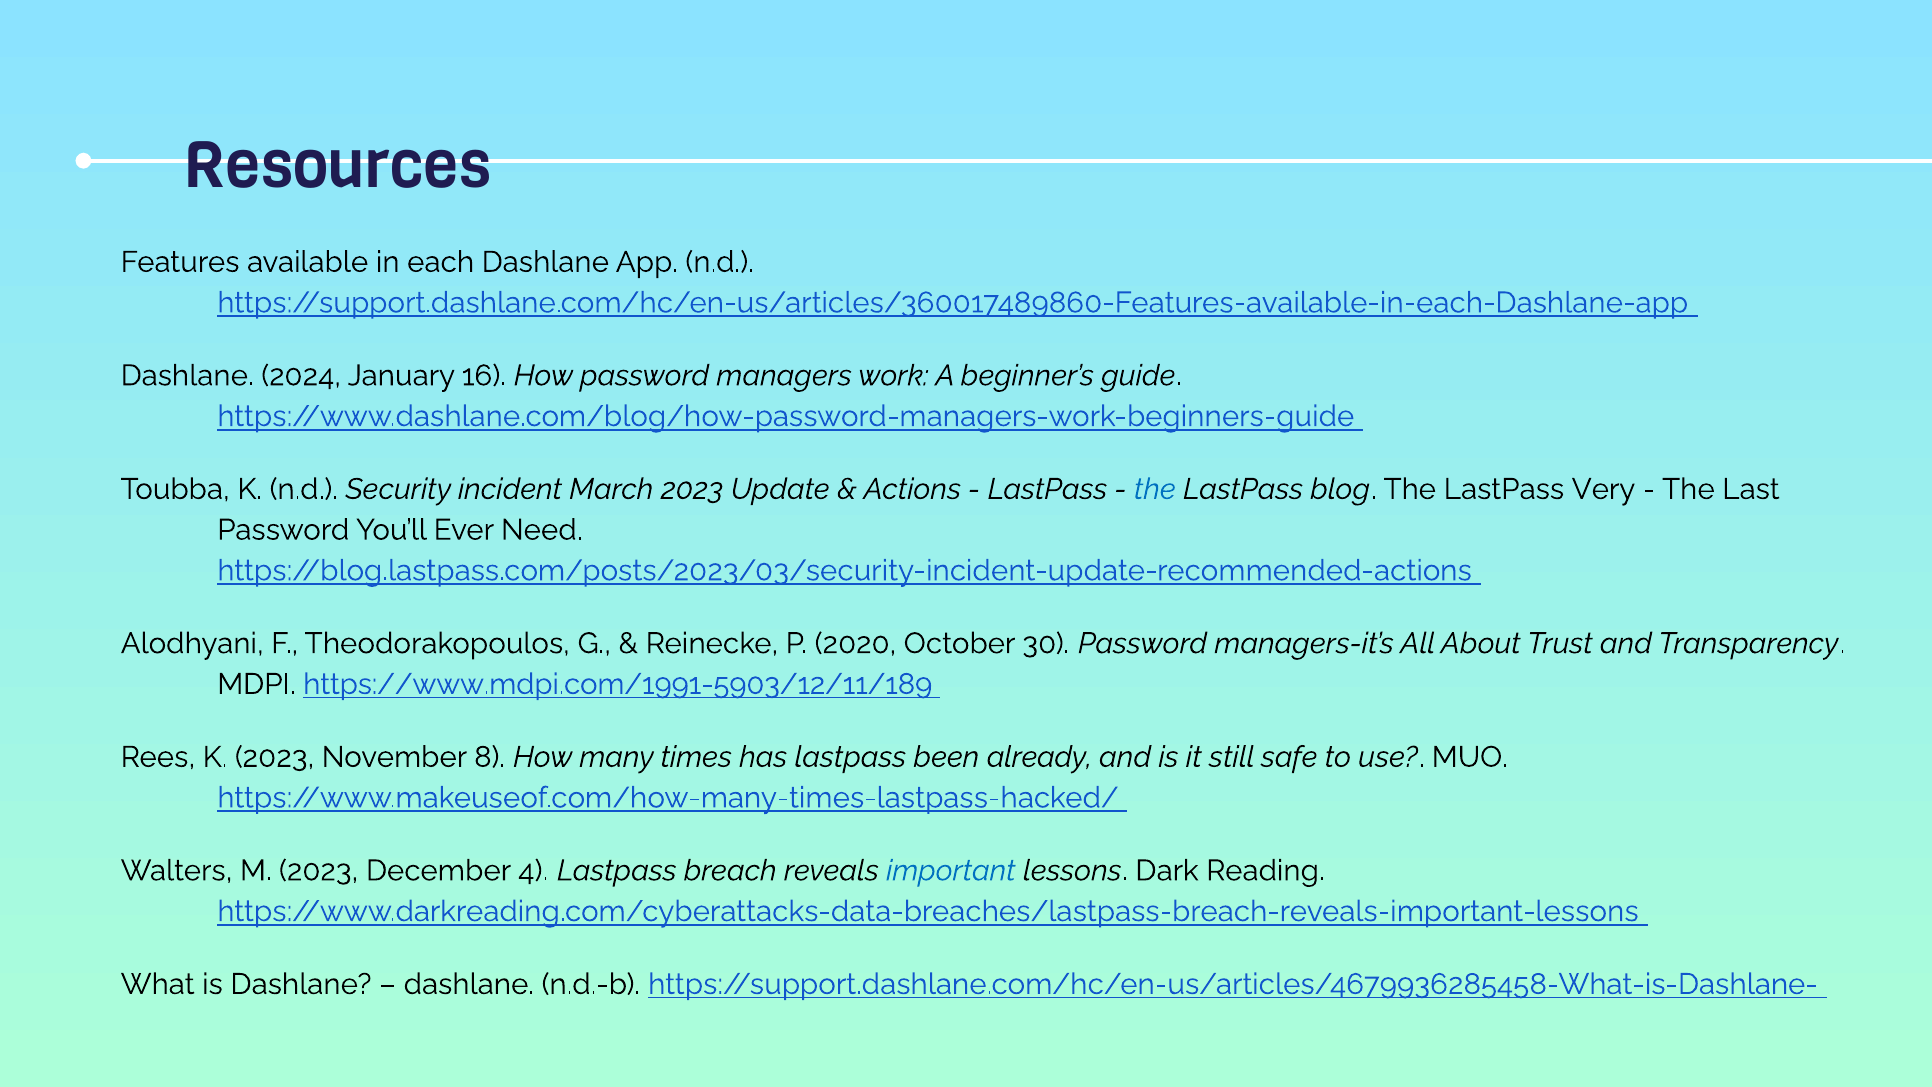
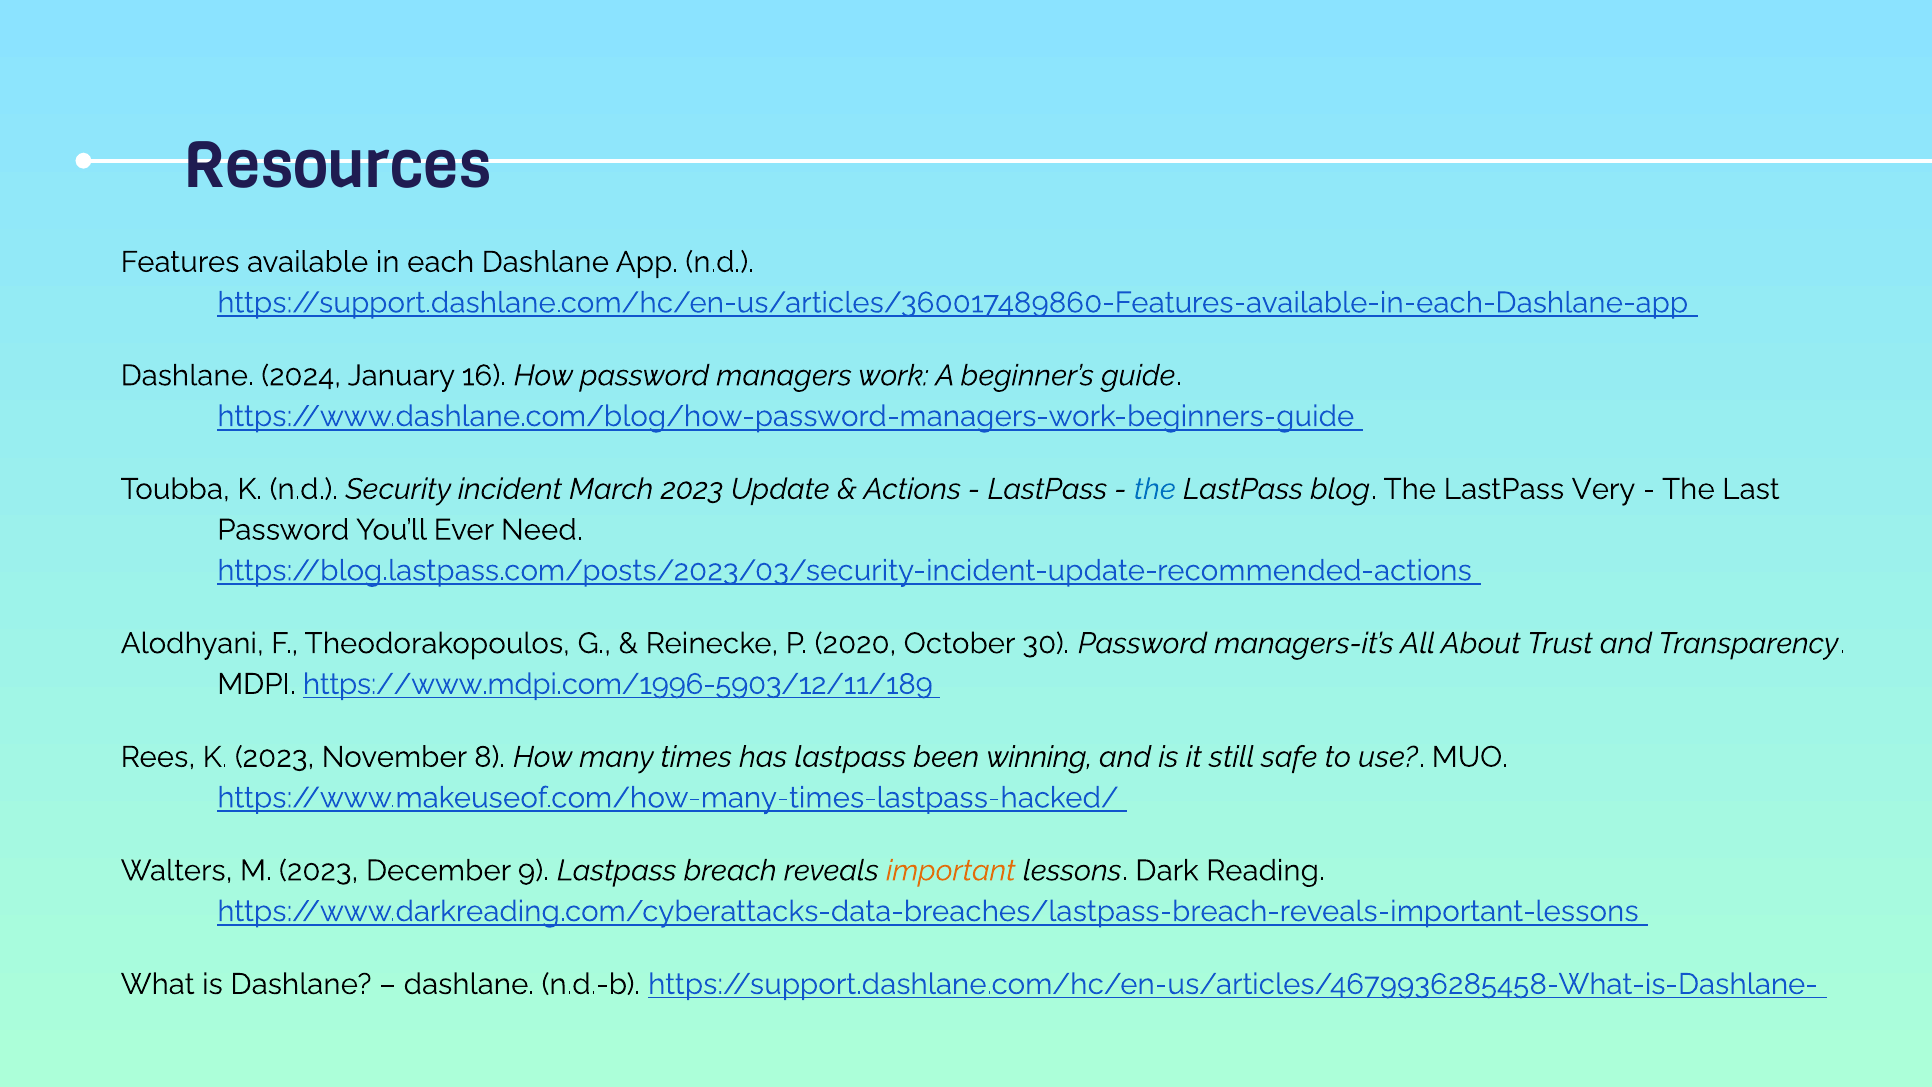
https://www.mdpi.com/1991-5903/12/11/189: https://www.mdpi.com/1991-5903/12/11/189 -> https://www.mdpi.com/1996-5903/12/11/189 (618, 684)
already: already -> winning (1039, 757)
4: 4 -> 9 (533, 870)
important colour: blue -> orange (951, 870)
